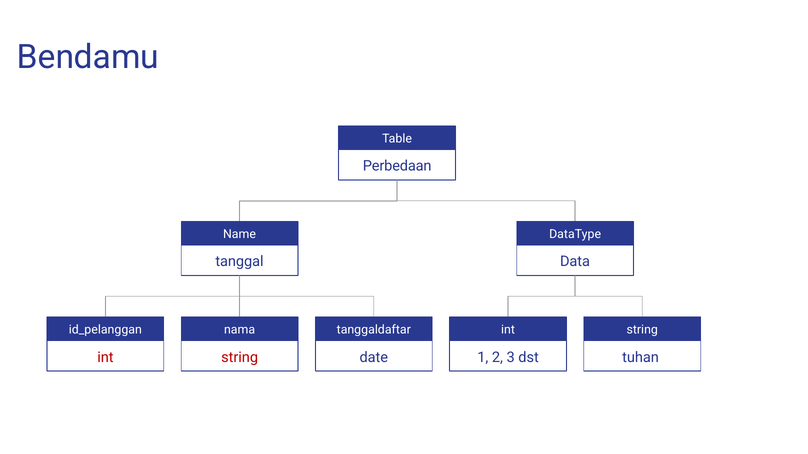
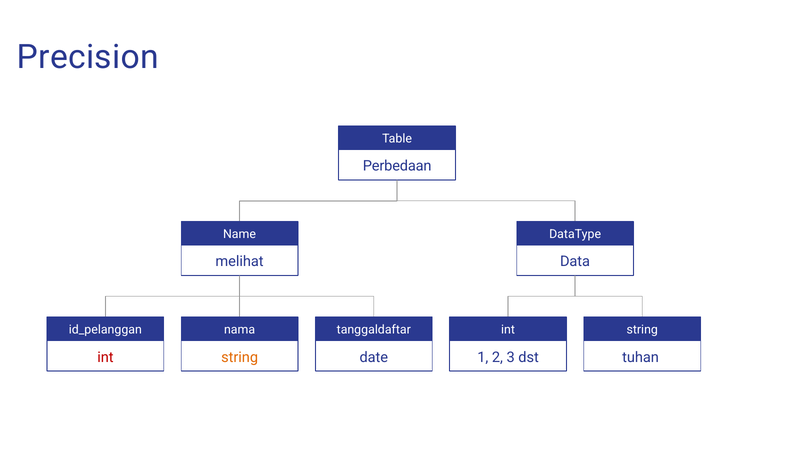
Bendamu: Bendamu -> Precision (88, 57)
tanggal: tanggal -> melihat (240, 262)
string colour: red -> orange (240, 358)
